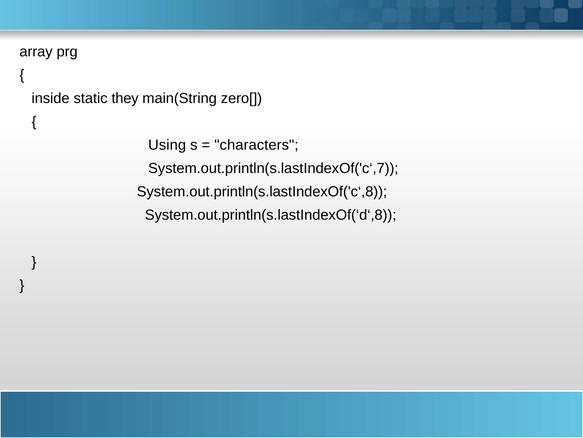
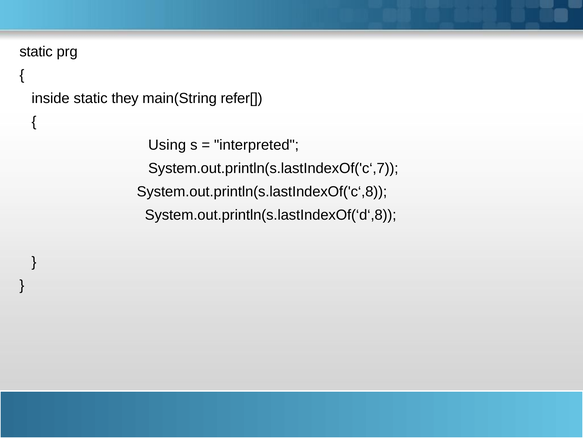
array: array -> static (36, 52)
zero[: zero[ -> refer[ (242, 98)
characters: characters -> interpreted (256, 145)
